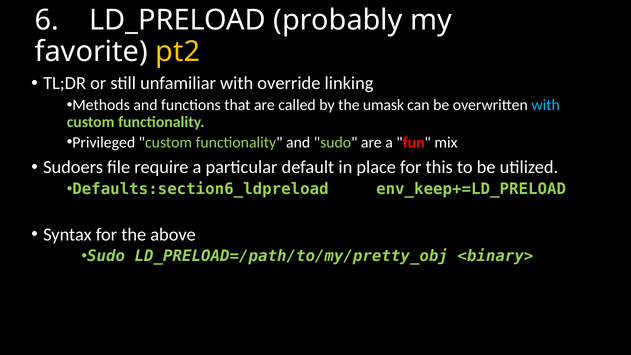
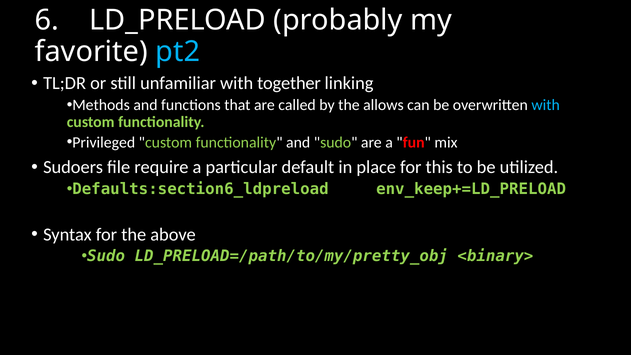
pt2 colour: yellow -> light blue (178, 52)
override: override -> together (289, 83)
umask: umask -> allows (383, 105)
